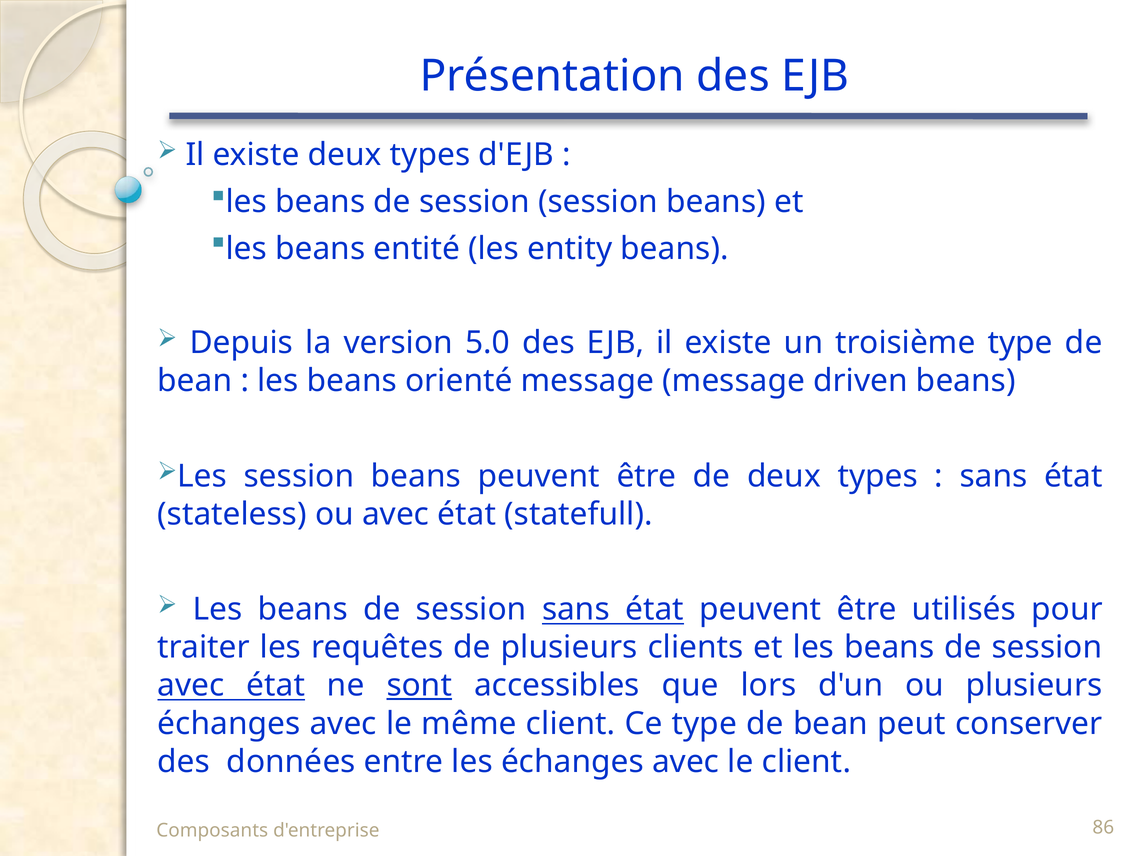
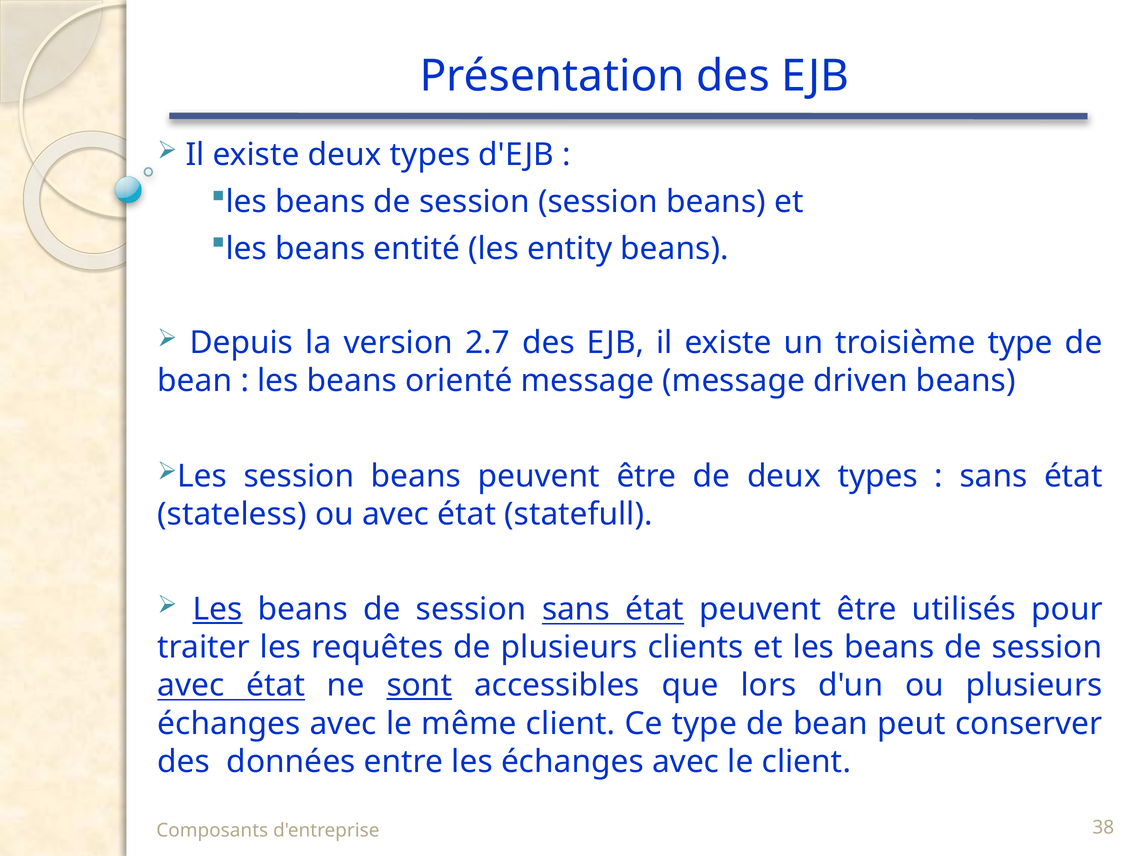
5.0: 5.0 -> 2.7 (488, 343)
Les underline: none -> present (218, 609)
86: 86 -> 38 (1103, 827)
